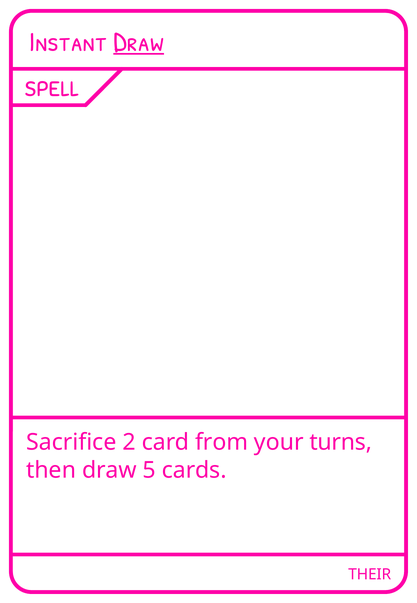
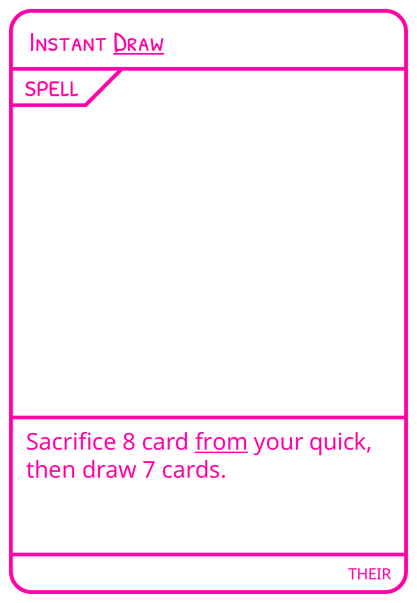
2: 2 -> 8 (129, 442)
from underline: none -> present (222, 442)
turns: turns -> quick (341, 442)
5: 5 -> 7 (149, 470)
